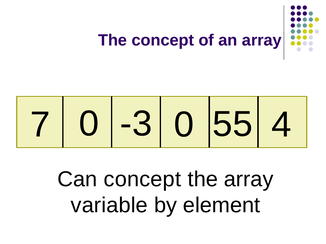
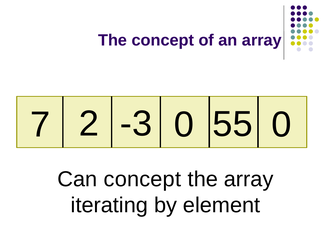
7 0: 0 -> 2 (89, 124)
55 4: 4 -> 0 (282, 125)
variable: variable -> iterating (109, 206)
